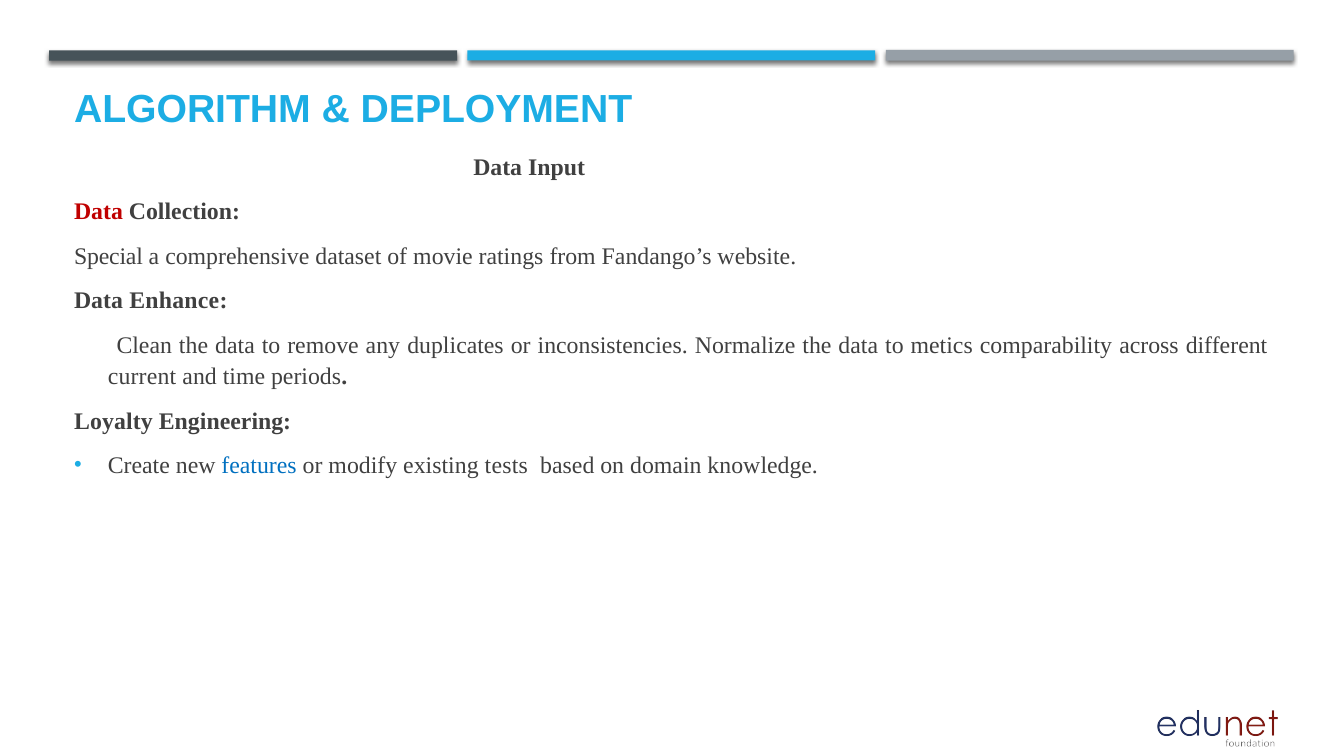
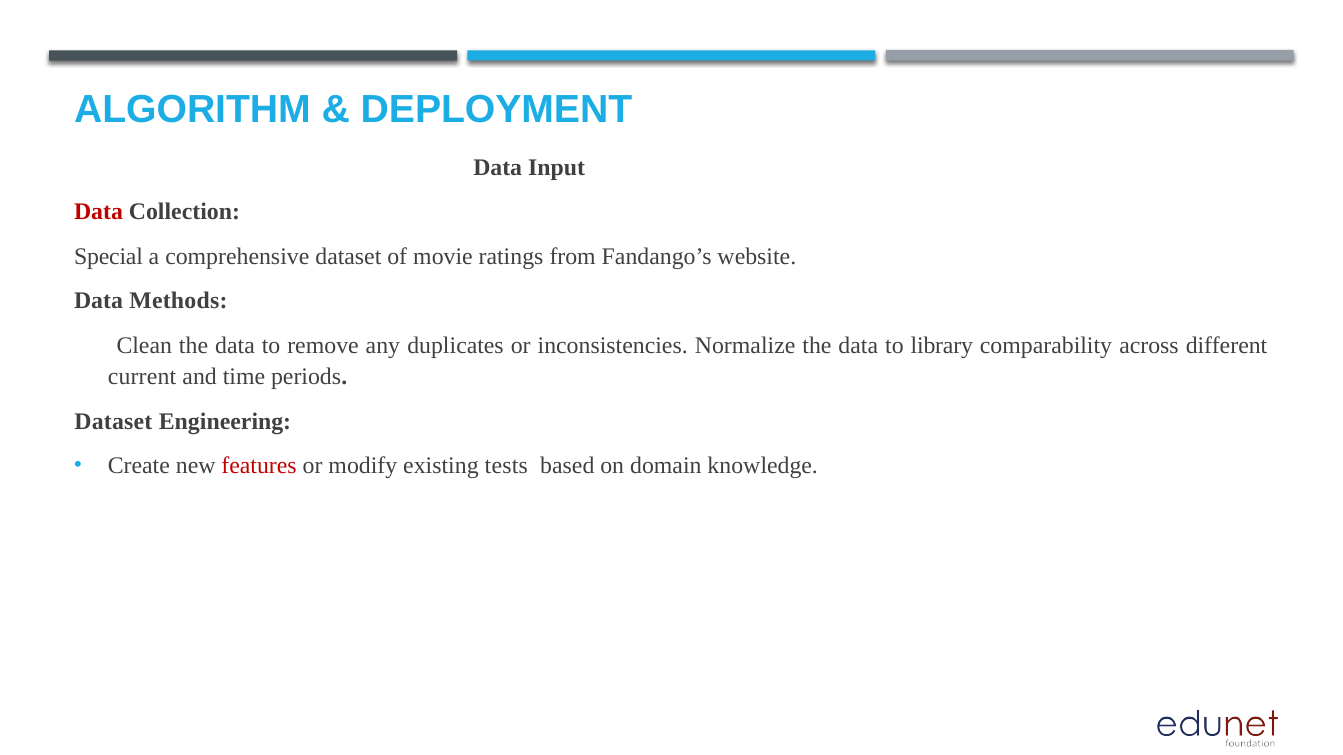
Enhance: Enhance -> Methods (178, 301)
metics: metics -> library (942, 346)
Loyalty: Loyalty -> Dataset (113, 422)
features colour: blue -> red (259, 466)
